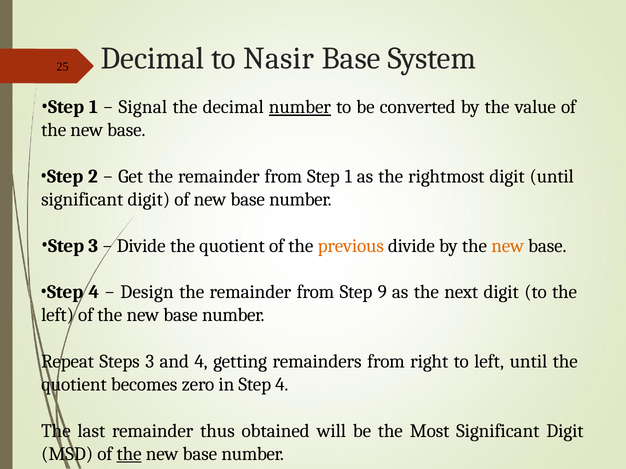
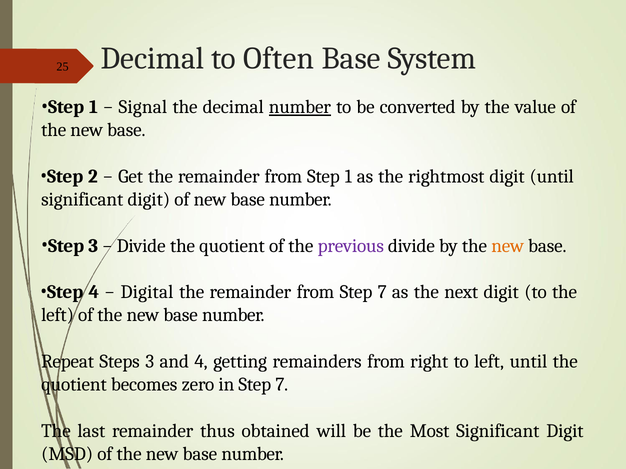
Nasir: Nasir -> Often (279, 58)
previous colour: orange -> purple (351, 246)
Design: Design -> Digital (147, 292)
from Step 9: 9 -> 7 (382, 292)
in Step 4: 4 -> 7 (282, 385)
the underline: present -> none (129, 454)
